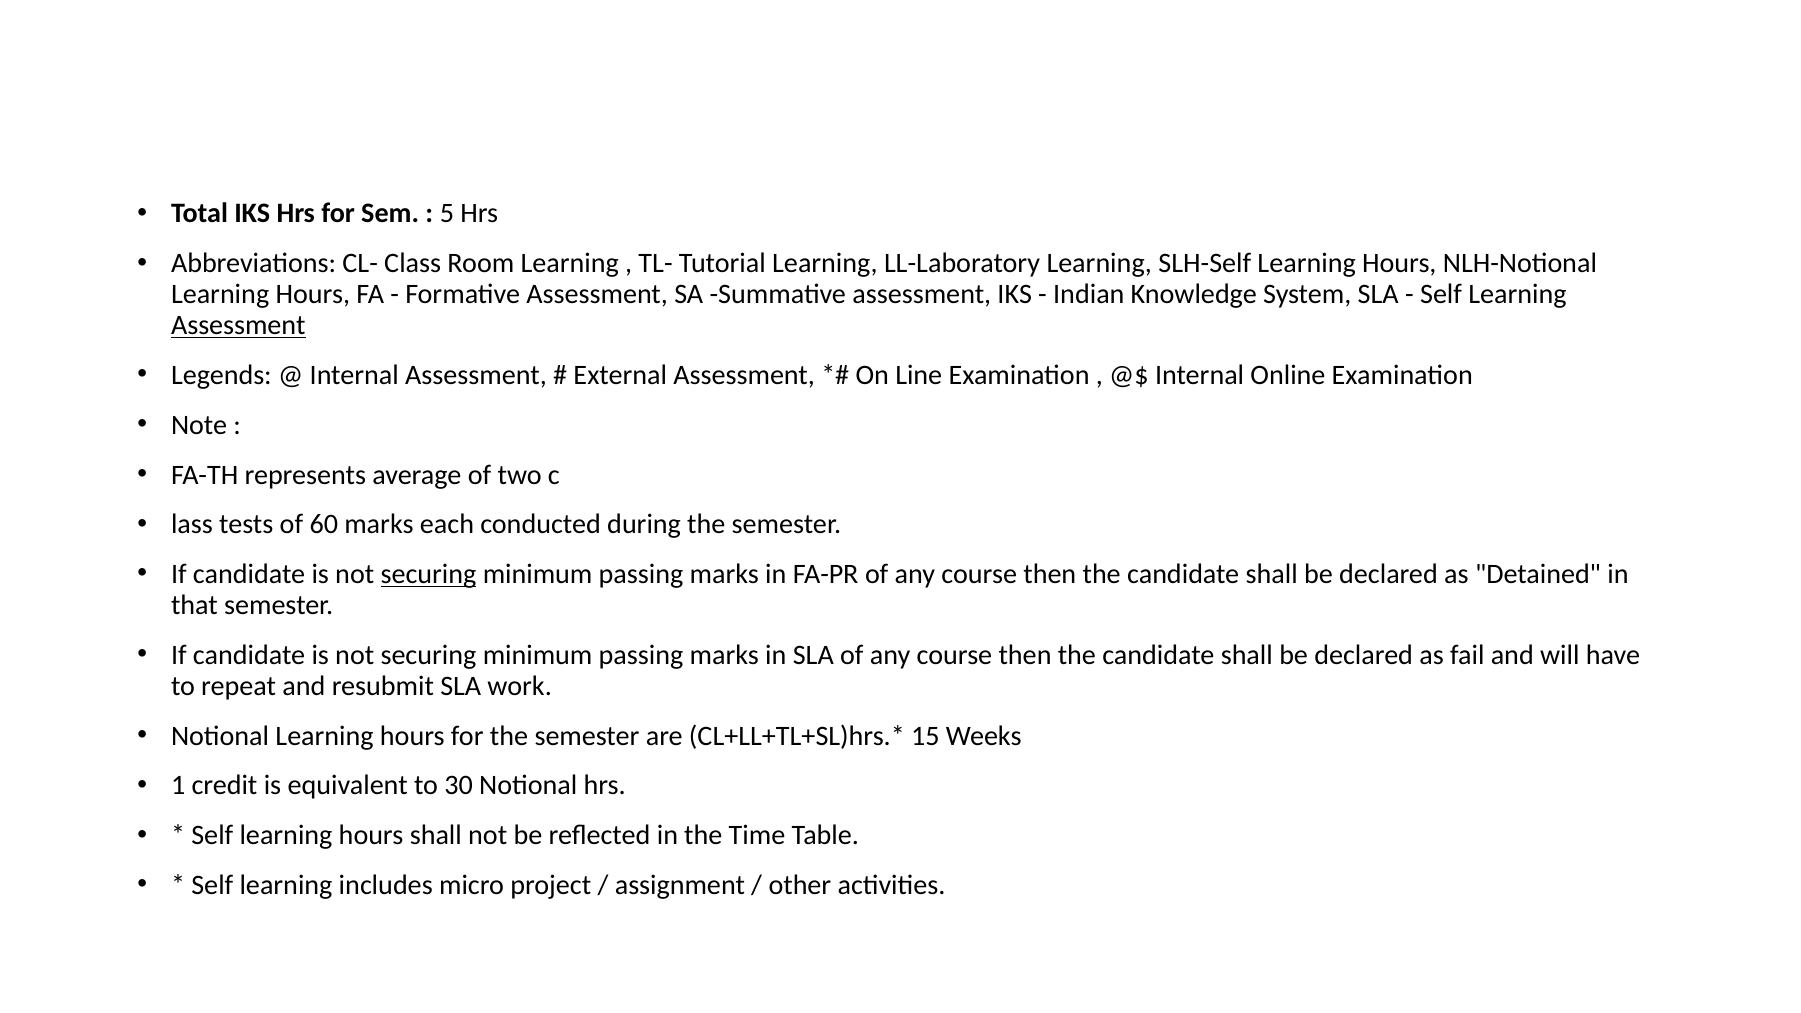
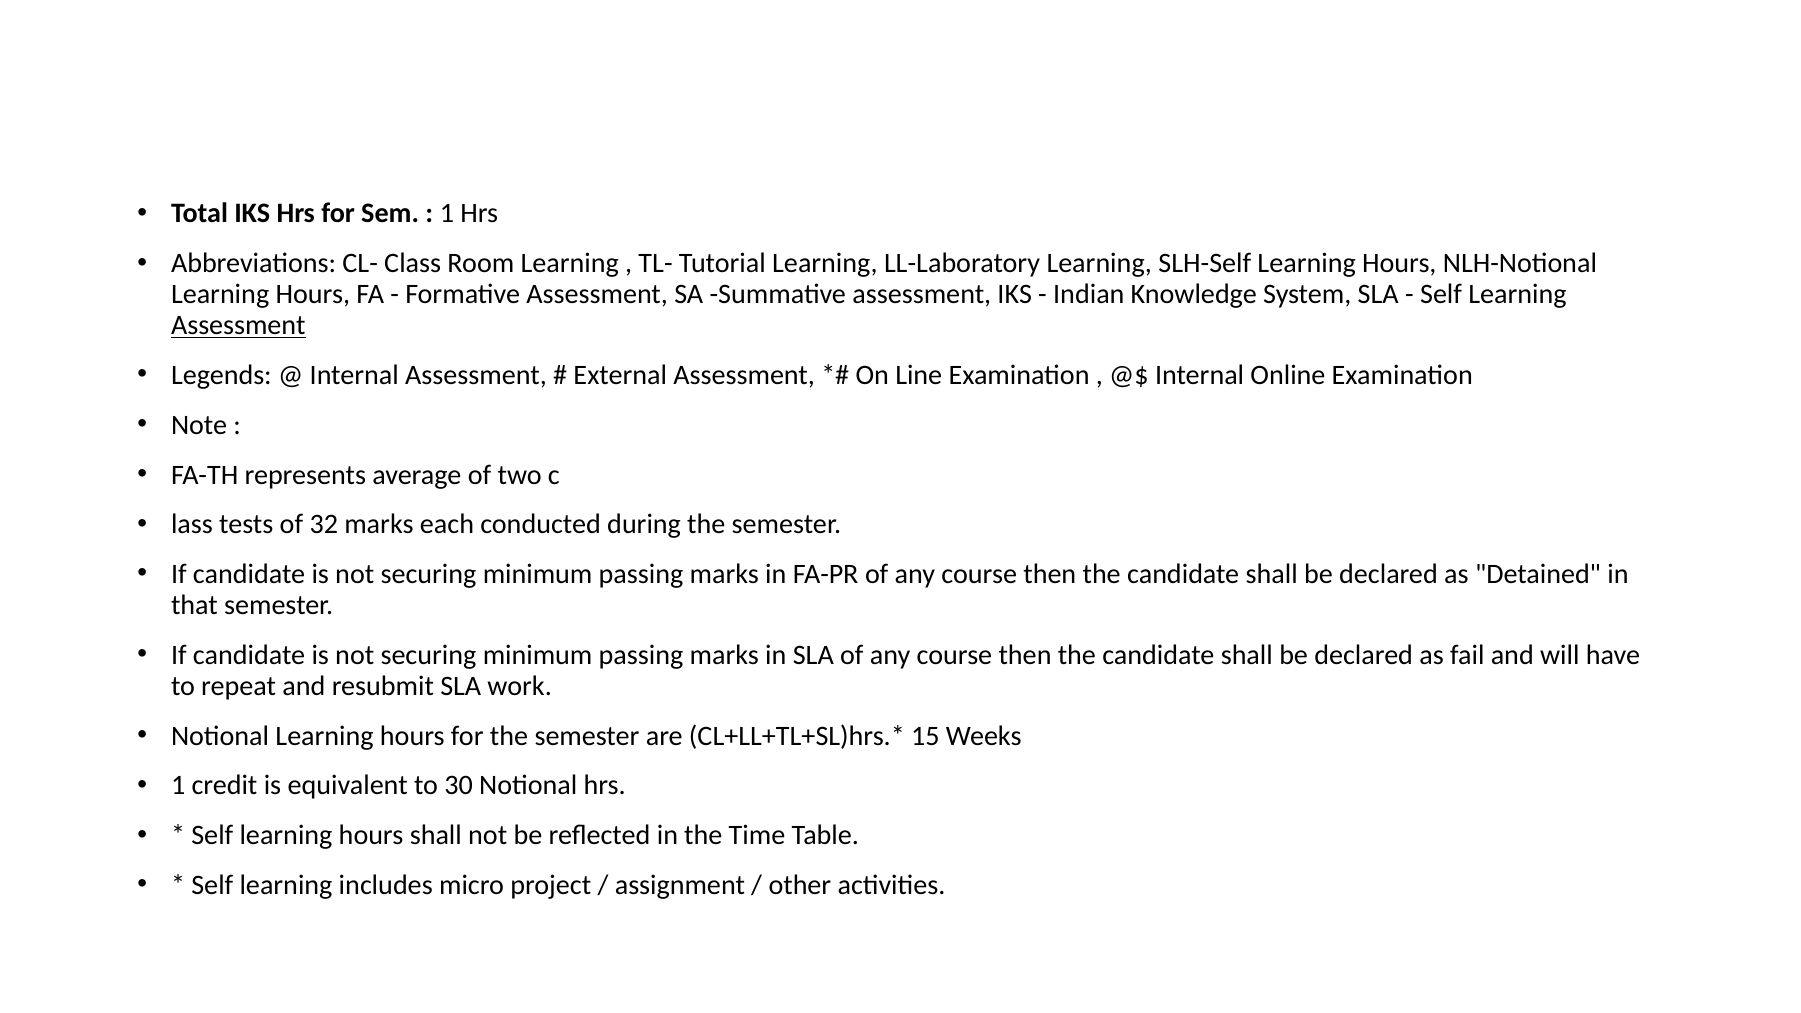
5: 5 -> 1 (447, 214)
60: 60 -> 32 (324, 525)
securing underline: present -> none (428, 574)
